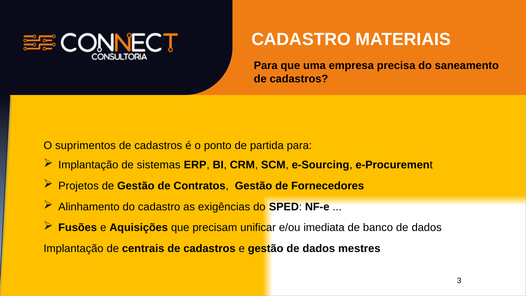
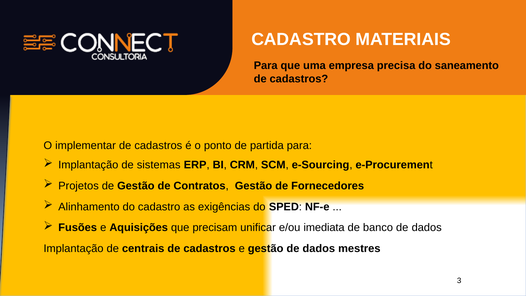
suprimentos: suprimentos -> implementar (86, 146)
